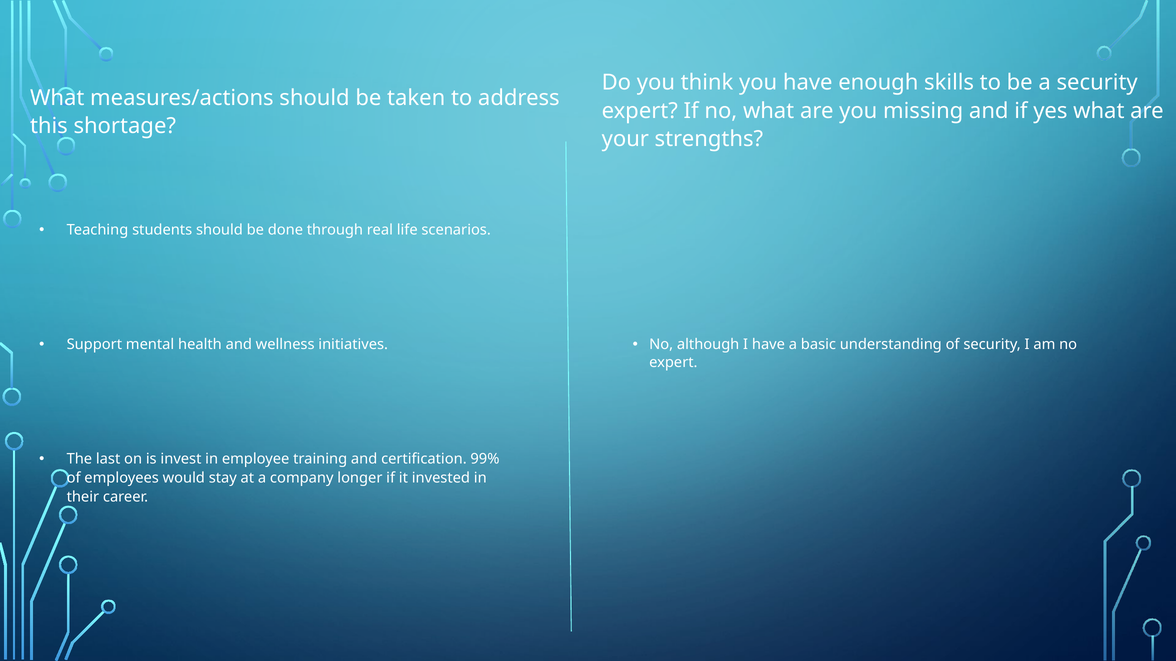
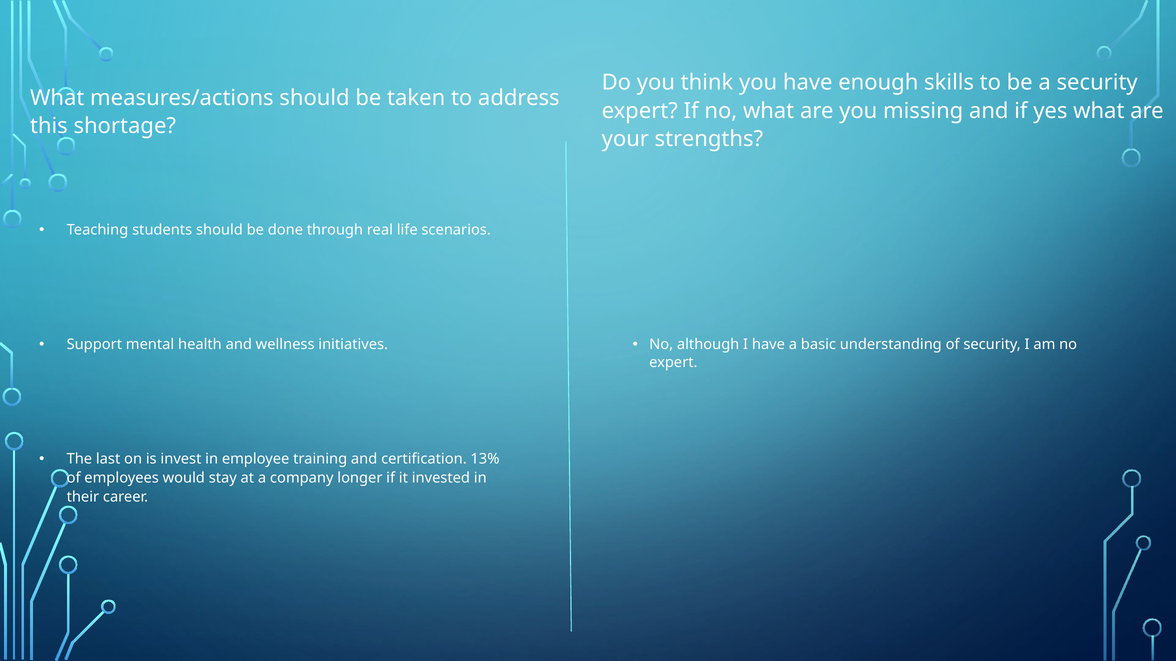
99%: 99% -> 13% (485, 459)
